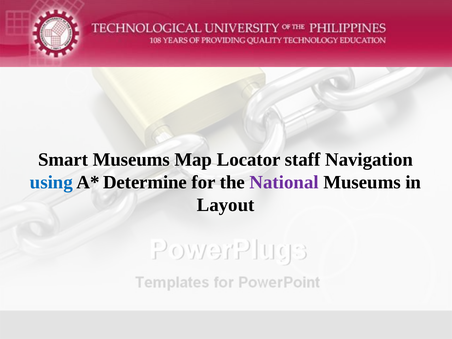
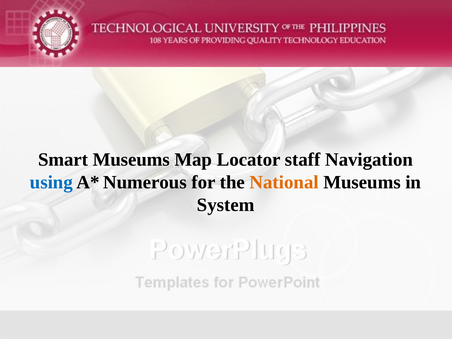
Determine: Determine -> Numerous (145, 182)
National colour: purple -> orange (284, 182)
Layout: Layout -> System (226, 205)
